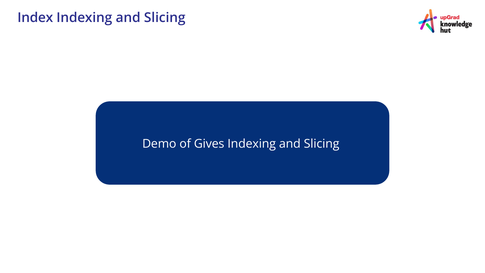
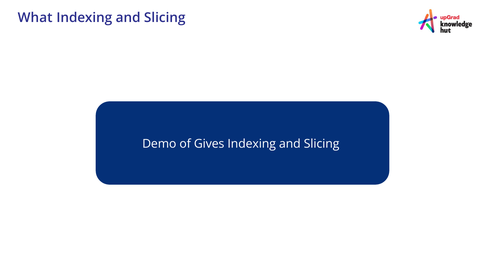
Index: Index -> What (35, 18)
